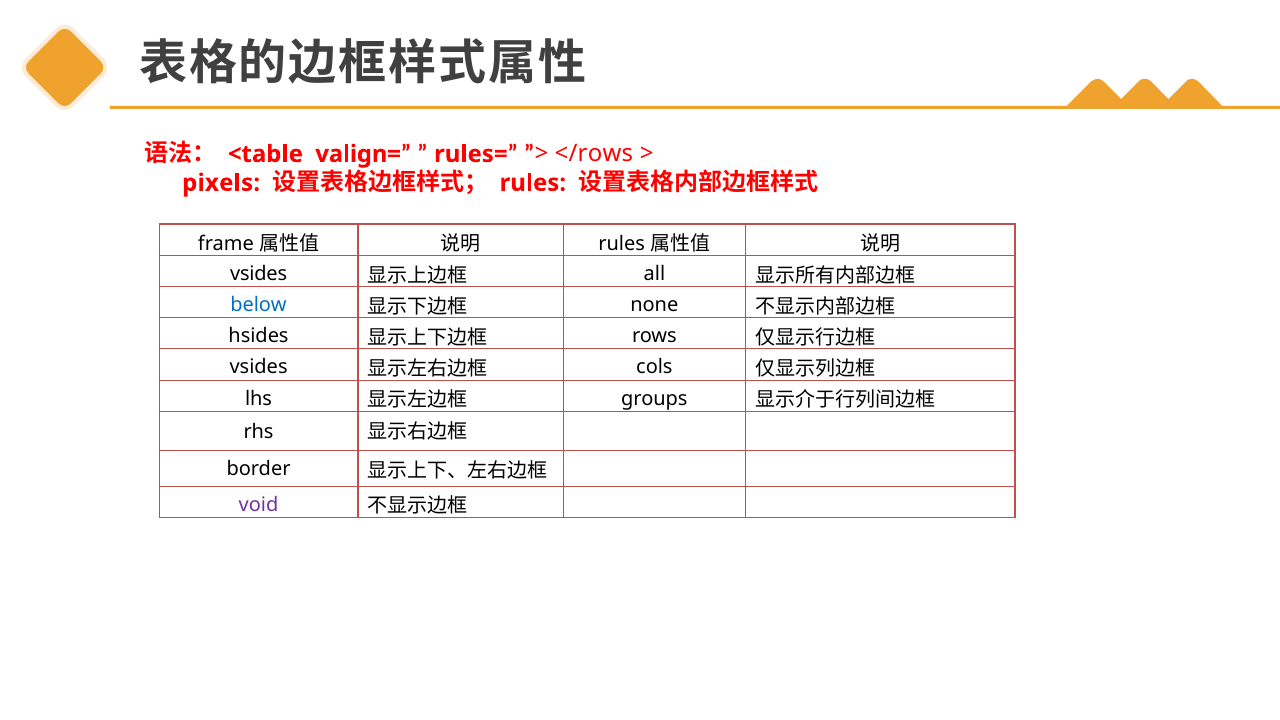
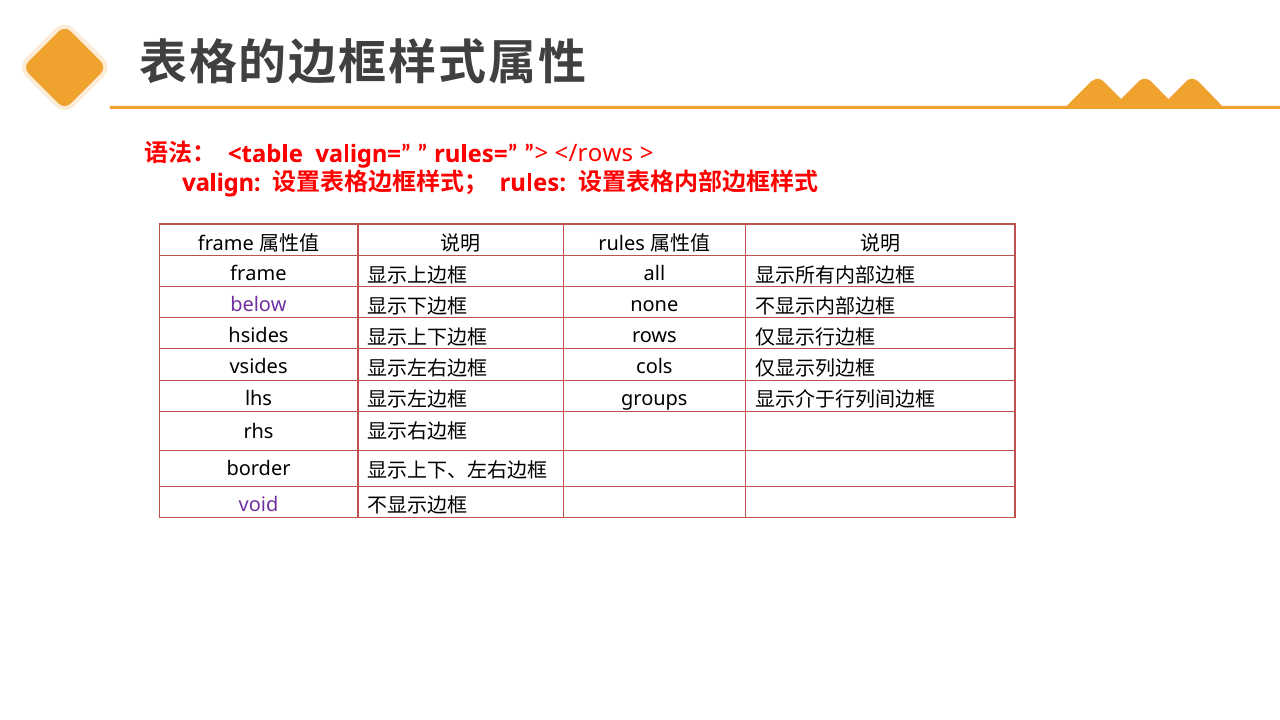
pixels: pixels -> valign (221, 183)
vsides: vsides -> frame (258, 274)
below colour: blue -> purple (259, 305)
